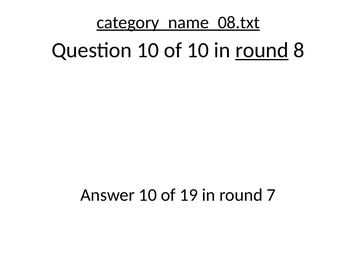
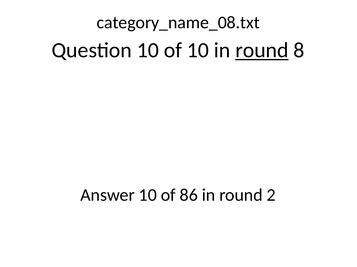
category_name_08.txt underline: present -> none (178, 23)
19: 19 -> 86 (189, 196)
7: 7 -> 2 (271, 196)
